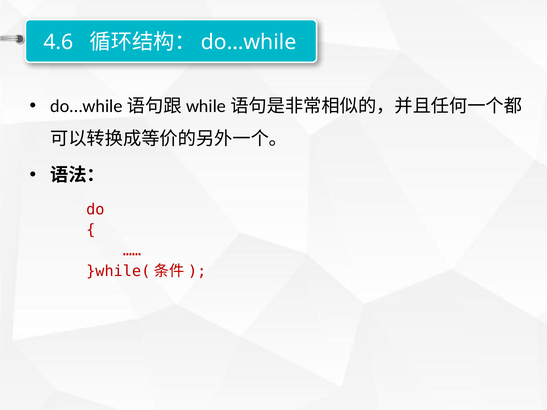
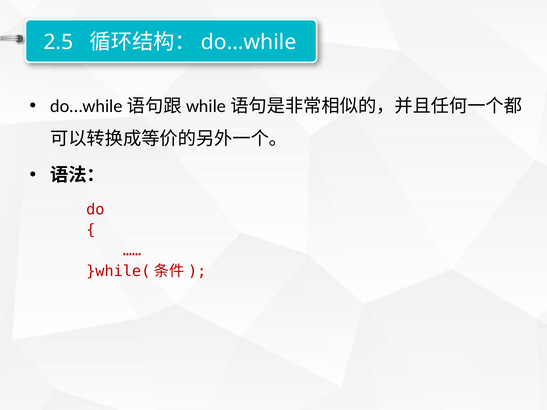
4.6: 4.6 -> 2.5 (58, 42)
